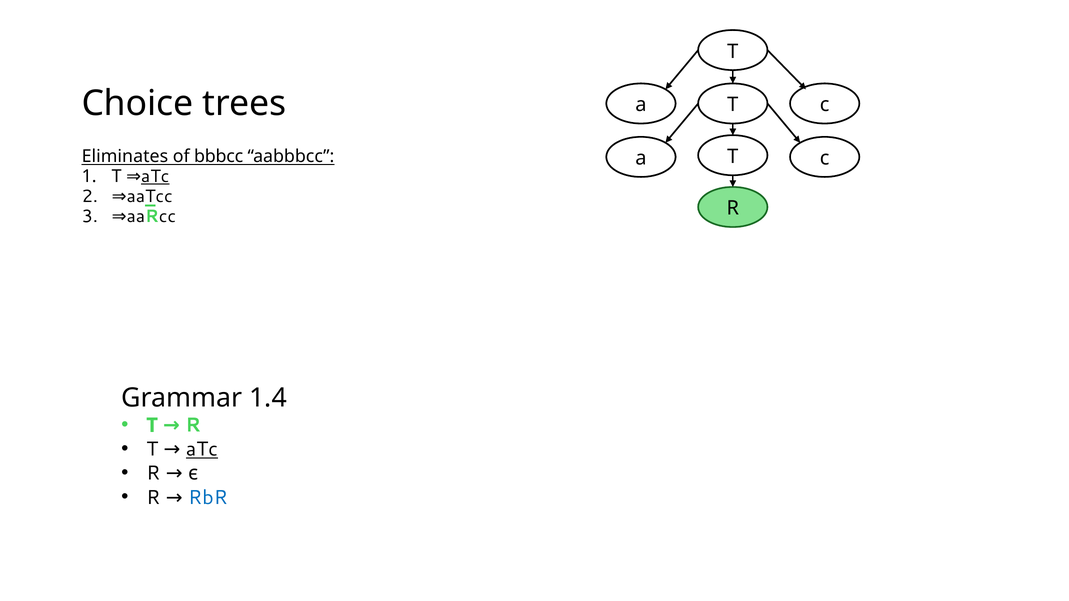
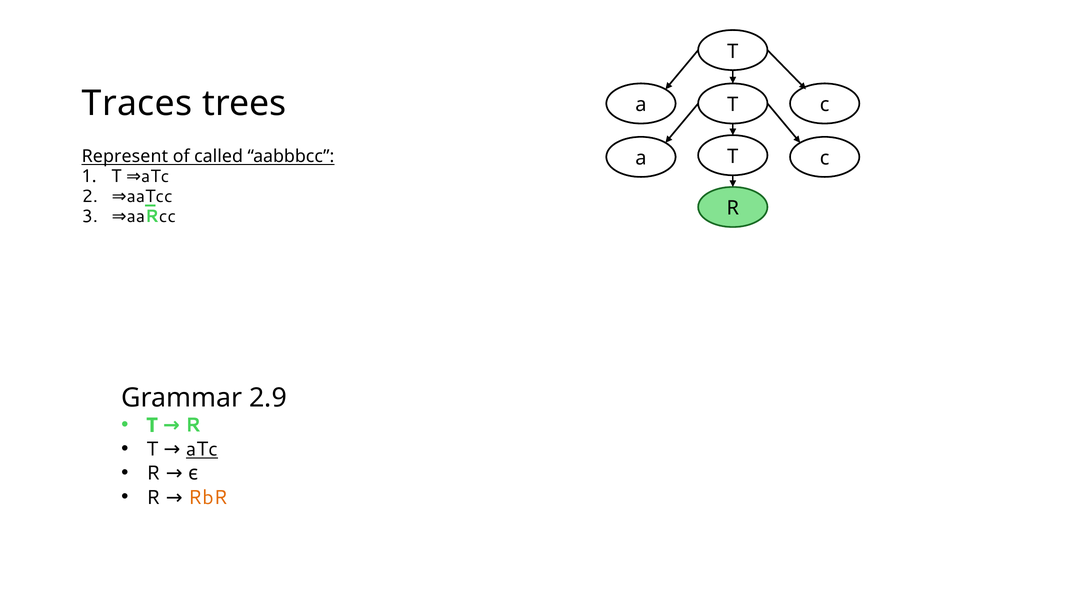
Choice: Choice -> Traces (137, 103)
Eliminates: Eliminates -> Represent (125, 156)
bbbcc: bbbcc -> called (219, 156)
aTc underline: present -> none (155, 177)
1.4: 1.4 -> 2.9 (268, 398)
RbR colour: blue -> orange (208, 498)
